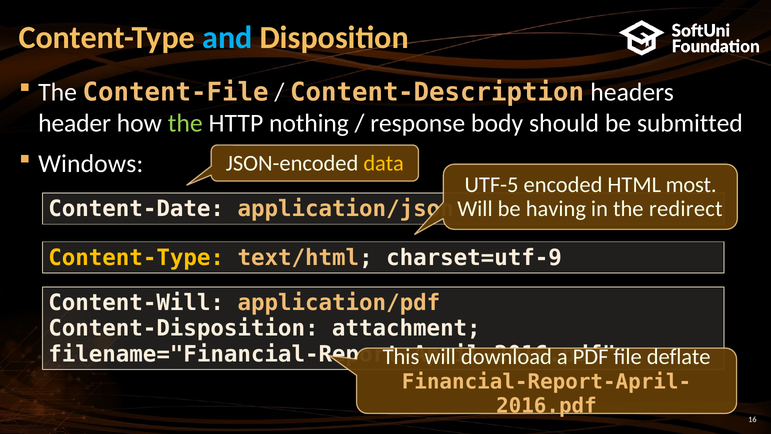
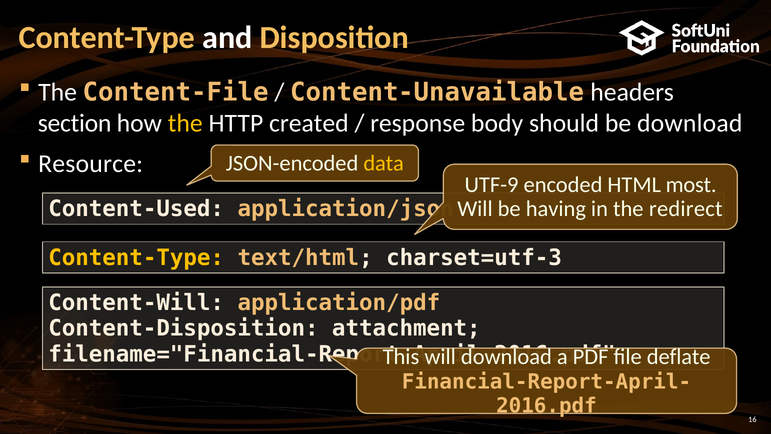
and colour: light blue -> white (227, 37)
Content-Description: Content-Description -> Content-Unavailable (437, 92)
header: header -> section (75, 123)
the colour: light green -> yellow (185, 123)
nothing: nothing -> created (309, 123)
be submitted: submitted -> download (690, 123)
Windows: Windows -> Resource (91, 164)
UTF-5: UTF-5 -> UTF-9 (492, 185)
Content-Date: Content-Date -> Content-Used (136, 209)
charset=utf-9: charset=utf-9 -> charset=utf-3 (474, 258)
